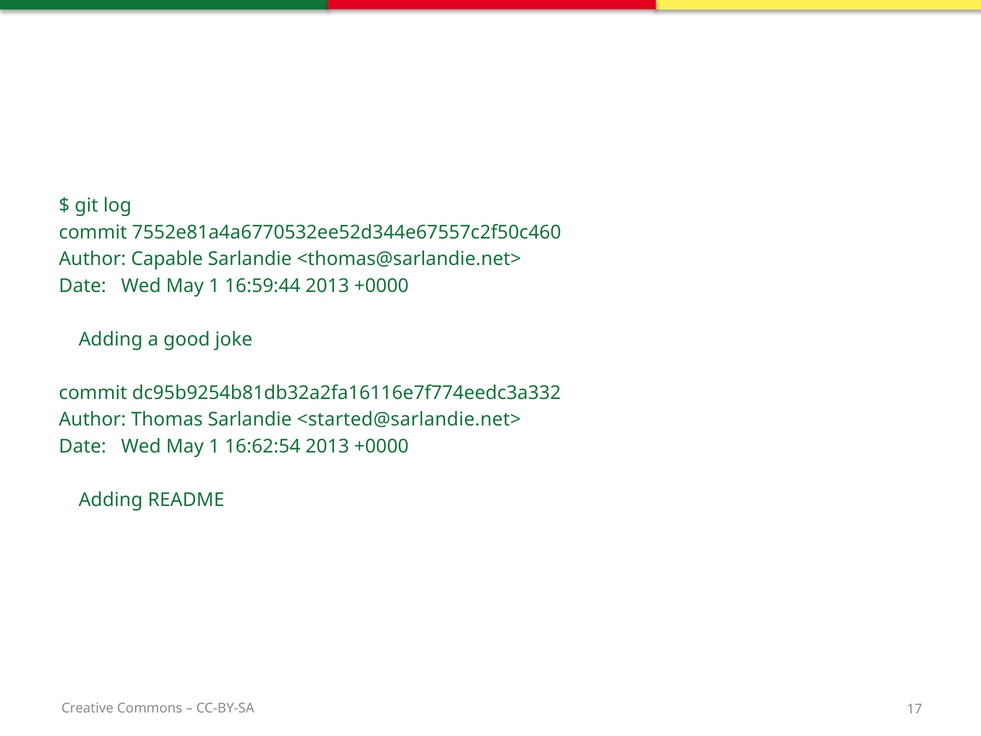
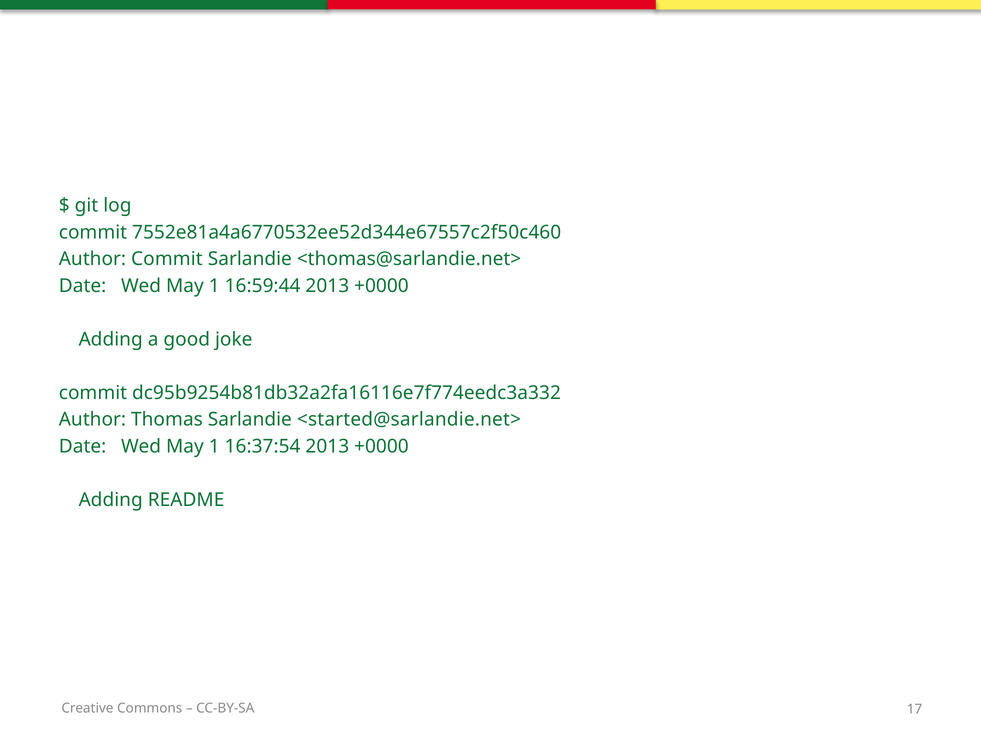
Author Capable: Capable -> Commit (167, 259)
16:62:54: 16:62:54 -> 16:37:54 (263, 446)
